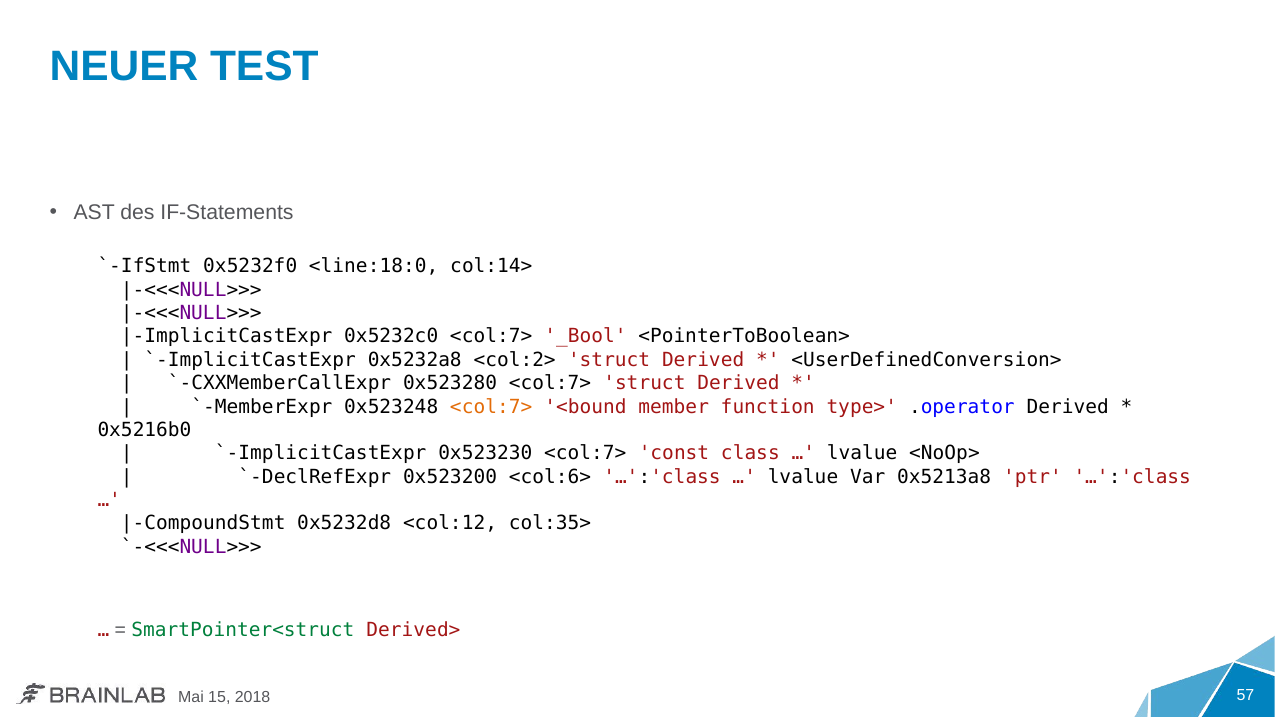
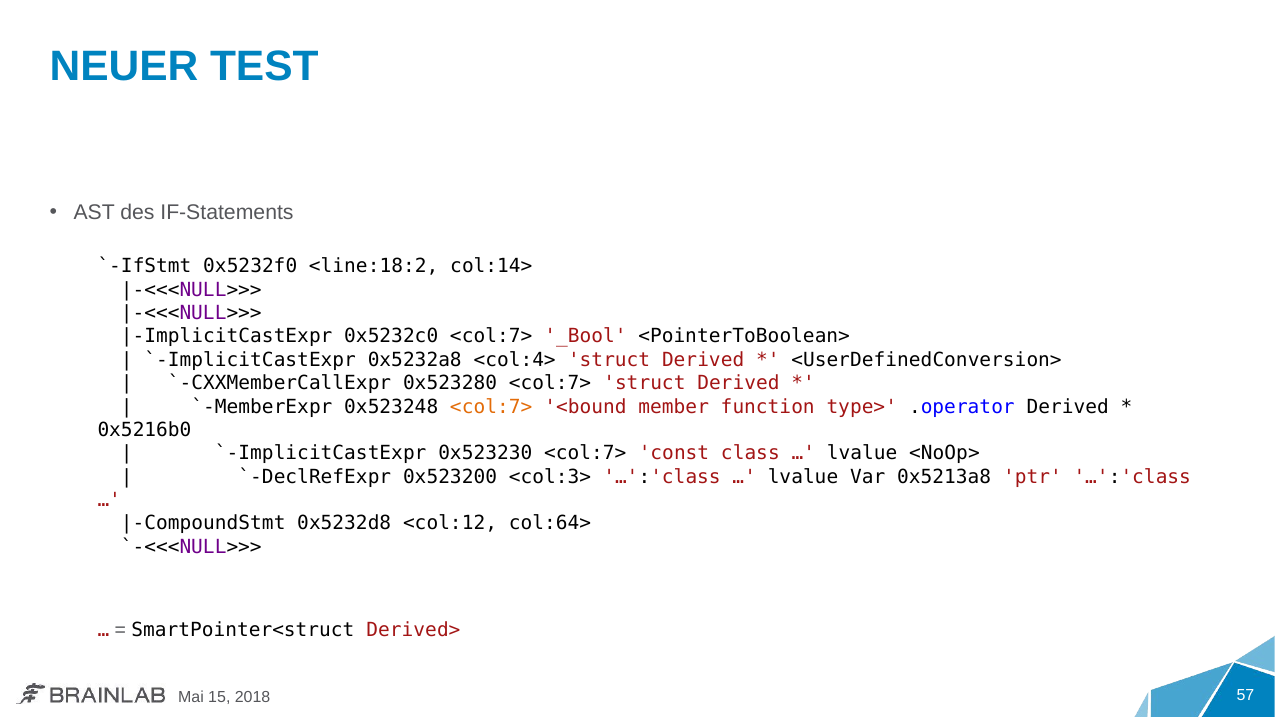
<line:18:0: <line:18:0 -> <line:18:2 (374, 266)
<col:2>: <col:2> -> <col:4> (515, 360)
<col:6>: <col:6> -> <col:3> (550, 477)
col:35>: col:35> -> col:64> (550, 524)
SmartPointer<struct colour: green -> black (243, 630)
